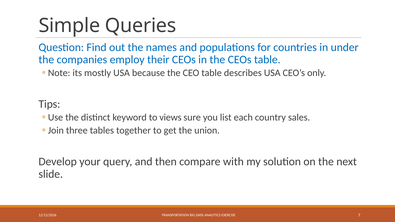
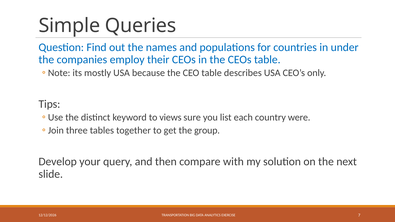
sales: sales -> were (299, 117)
union: union -> group (207, 131)
